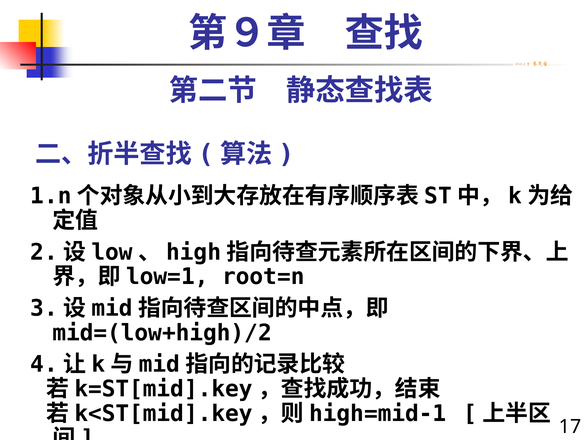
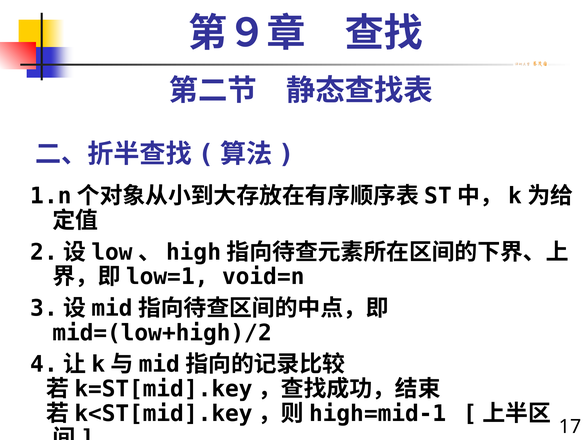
root=n: root=n -> void=n (263, 277)
